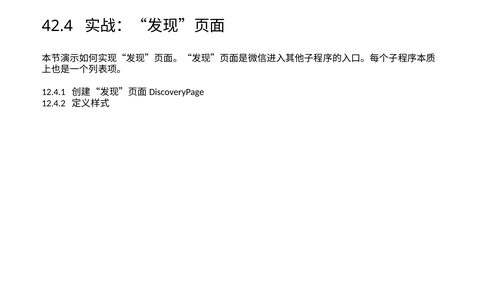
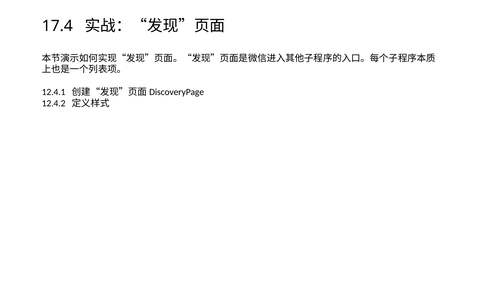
42.4: 42.4 -> 17.4 (57, 26)
